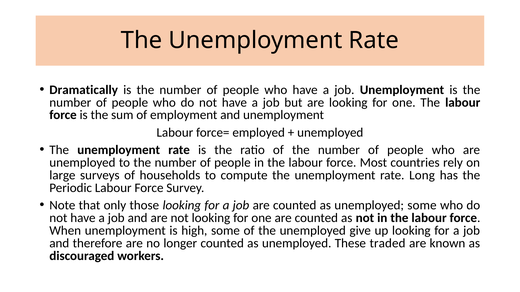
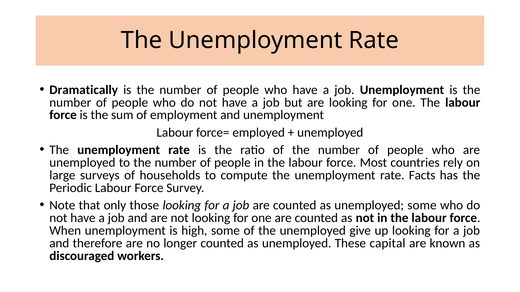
Long: Long -> Facts (422, 176)
traded: traded -> capital (388, 244)
